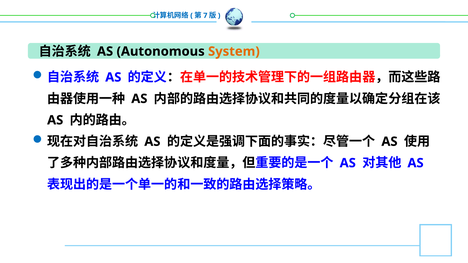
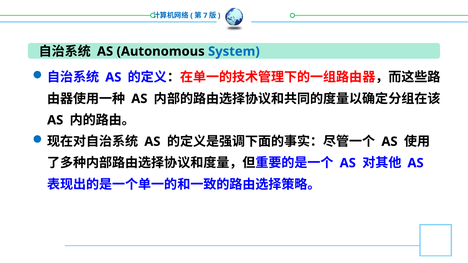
System colour: orange -> blue (234, 51)
